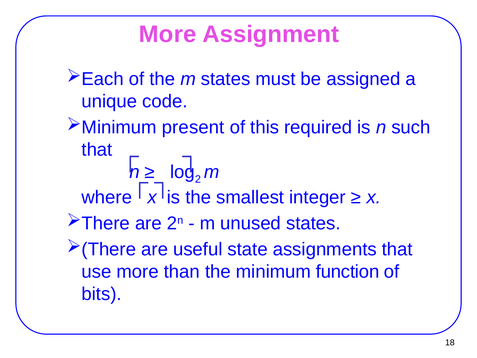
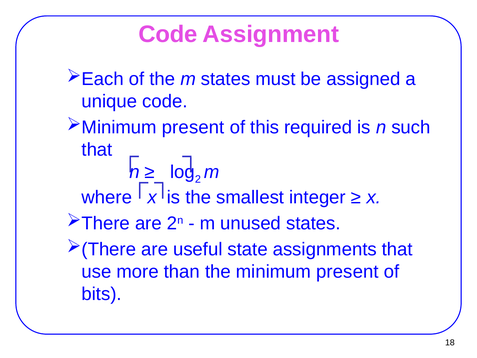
More: More -> Code (168, 34)
minimum function: function -> present (347, 271)
